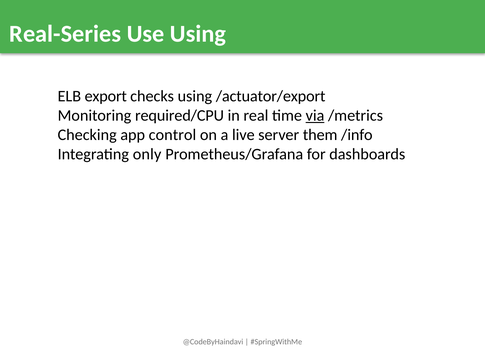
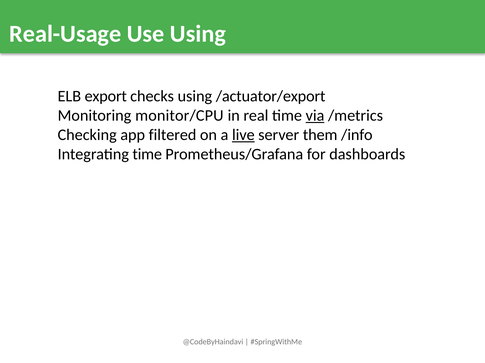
Real-Series: Real-Series -> Real-Usage (65, 34)
required/CPU: required/CPU -> monitor/CPU (179, 116)
control: control -> filtered (173, 135)
live underline: none -> present (243, 135)
only: only -> time (147, 155)
